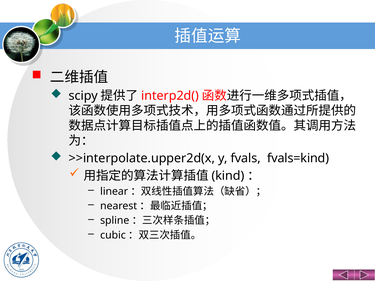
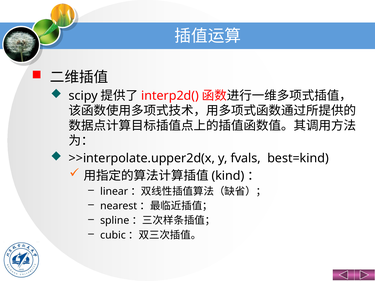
fvals=kind: fvals=kind -> best=kind (298, 158)
